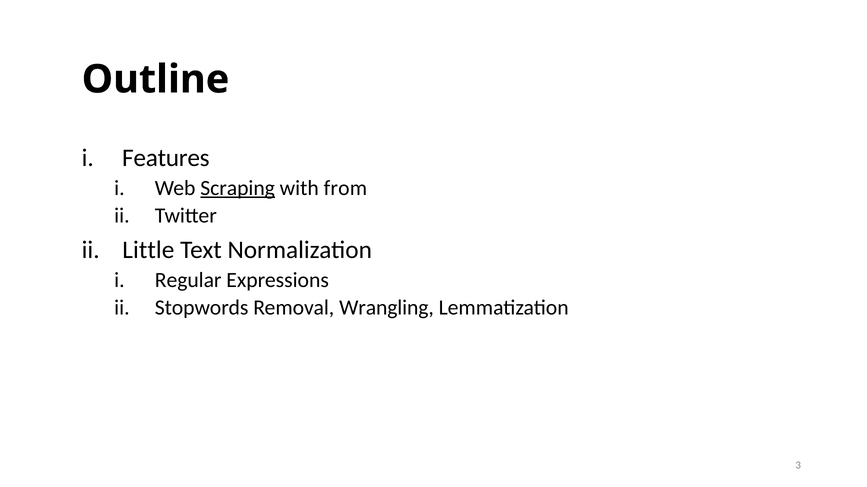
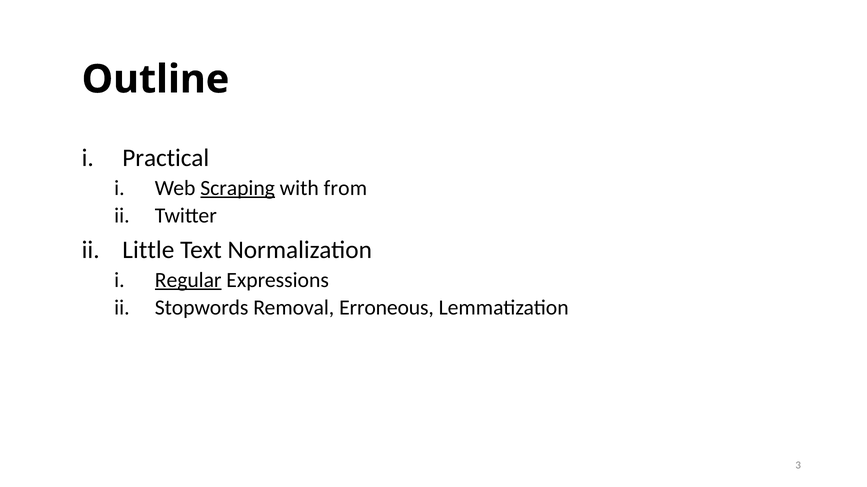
Features: Features -> Practical (166, 158)
Regular underline: none -> present (188, 280)
Wrangling: Wrangling -> Erroneous (386, 308)
